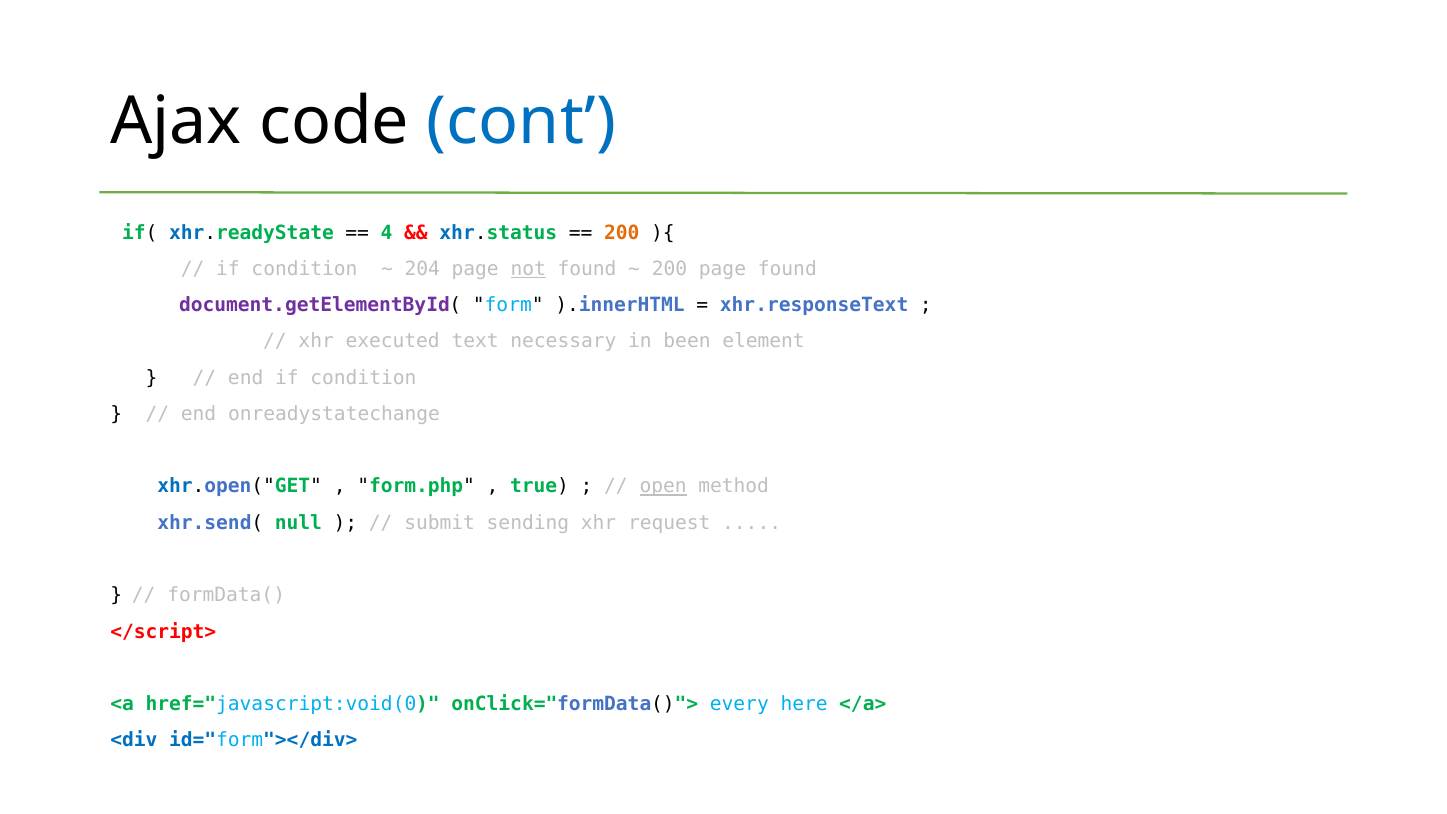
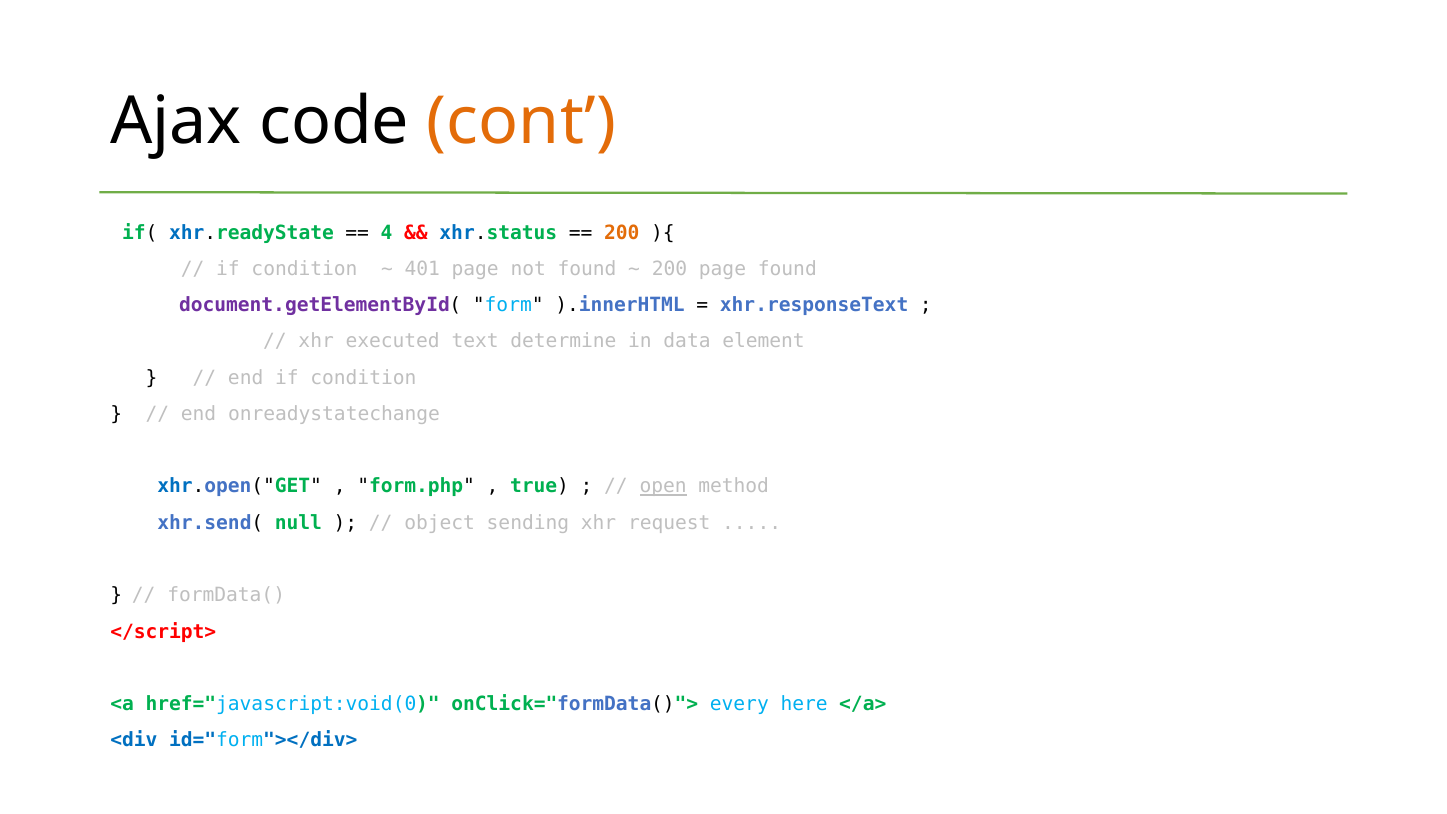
cont colour: blue -> orange (521, 122)
204: 204 -> 401 (422, 269)
not underline: present -> none (528, 269)
necessary: necessary -> determine (563, 341)
been: been -> data (687, 341)
submit: submit -> object (440, 523)
